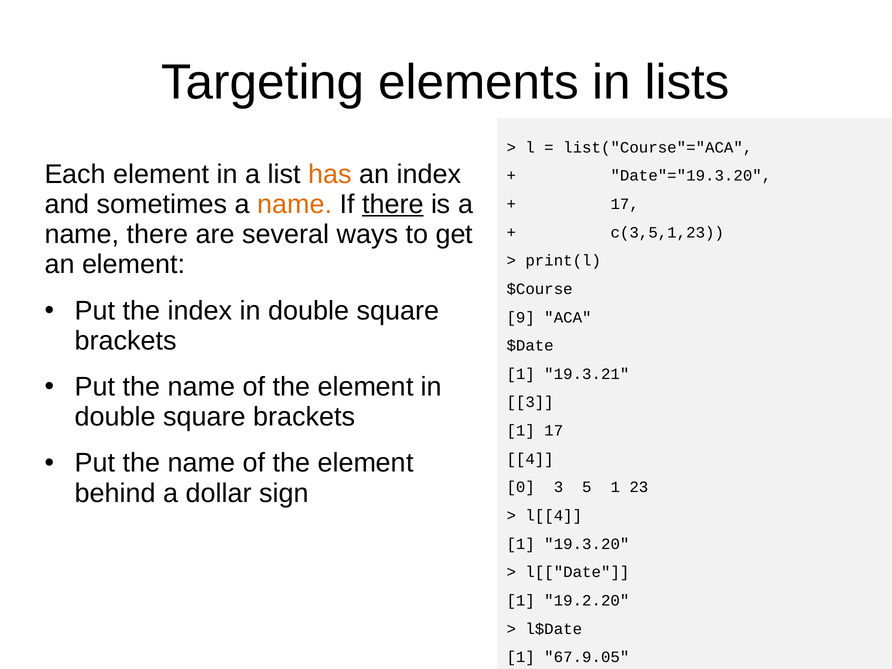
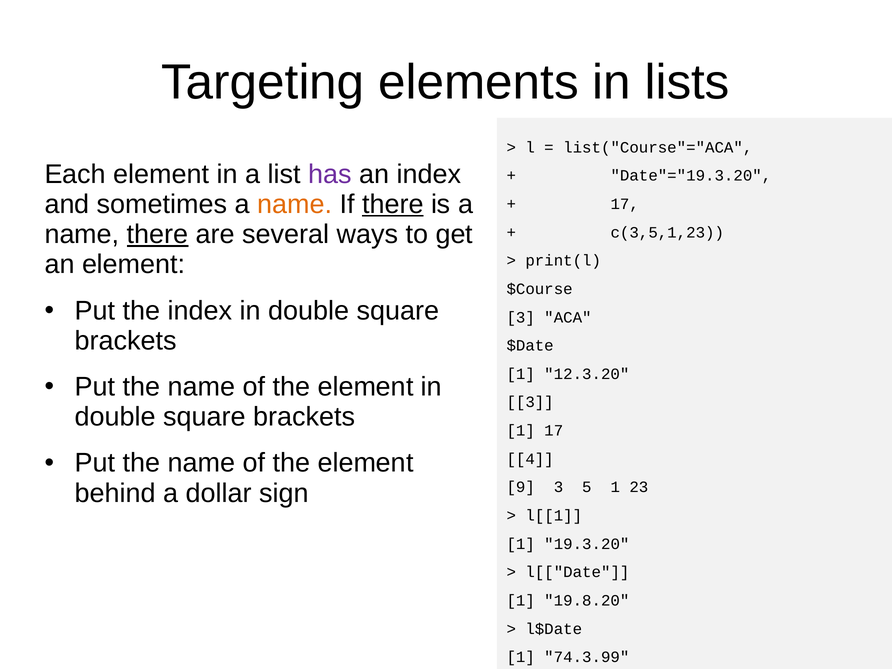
has colour: orange -> purple (330, 174)
there underline: none -> present (158, 234)
9: 9 -> 3 (521, 317)
19.3.21: 19.3.21 -> 12.3.20 (587, 374)
0: 0 -> 9 (521, 487)
l[[4: l[[4 -> l[[1 (554, 516)
19.2.20: 19.2.20 -> 19.8.20 (587, 600)
67.9.05: 67.9.05 -> 74.3.99 (587, 657)
